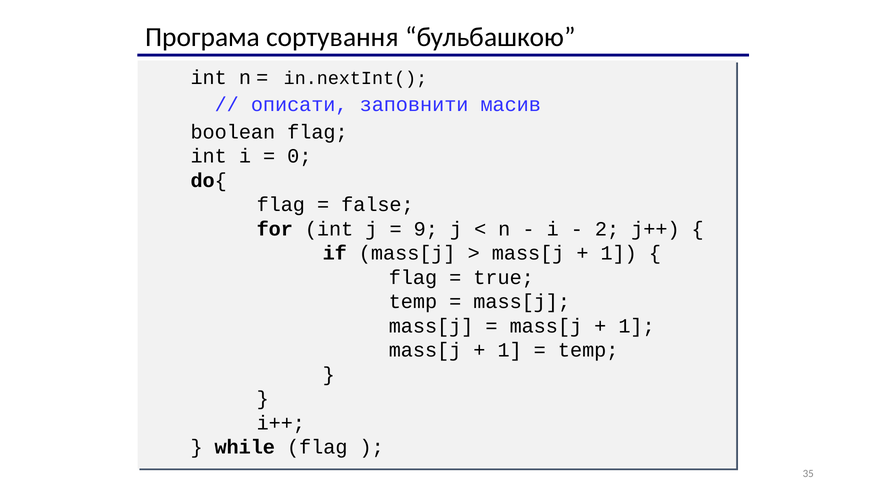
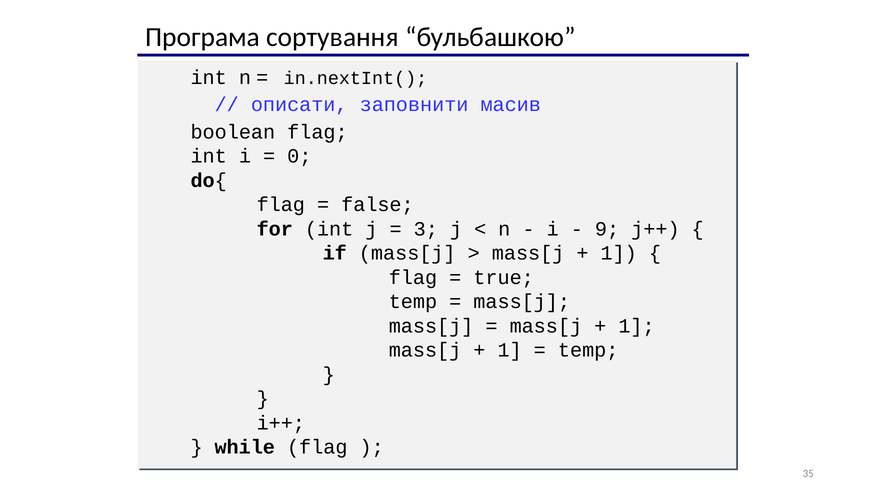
9: 9 -> 3 (426, 229)
2: 2 -> 9 (607, 229)
